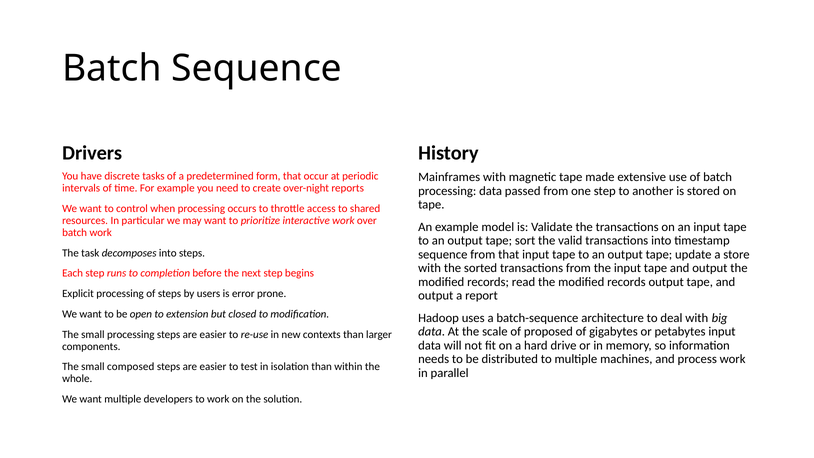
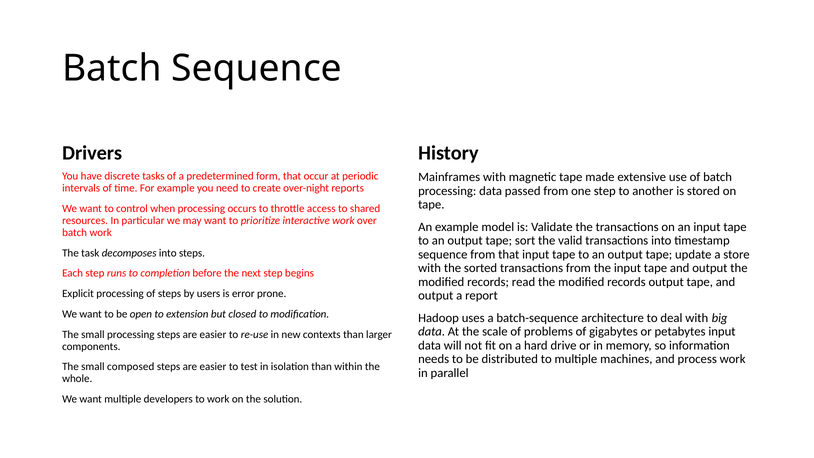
proposed: proposed -> problems (548, 332)
